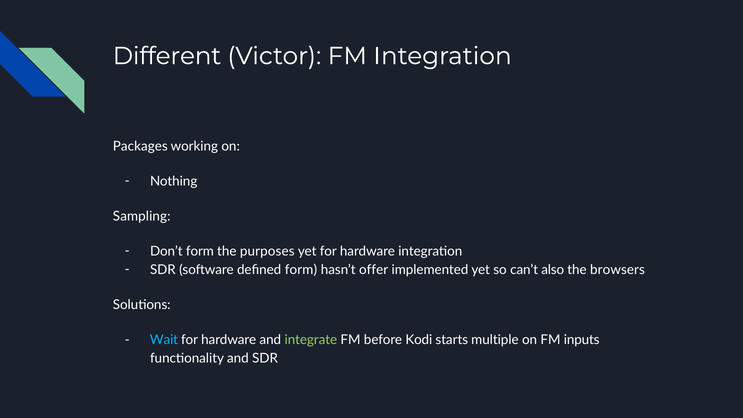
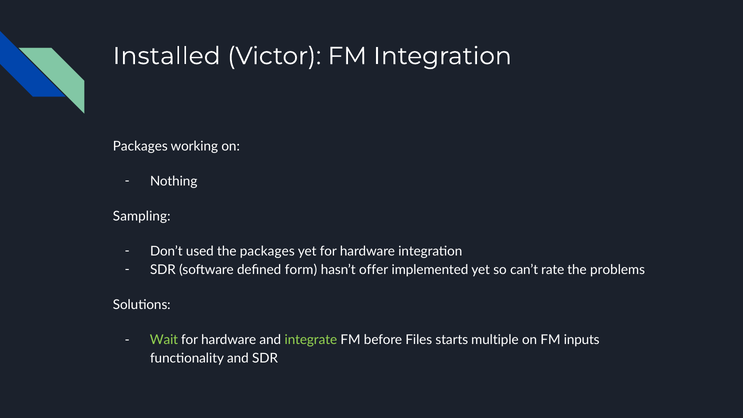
Different: Different -> Installed (167, 56)
Don’t form: form -> used (200, 251)
the purposes: purposes -> packages (267, 251)
also: also -> rate (553, 270)
browsers: browsers -> problems (618, 270)
Wait colour: light blue -> light green (164, 340)
Kodi: Kodi -> Files (419, 340)
